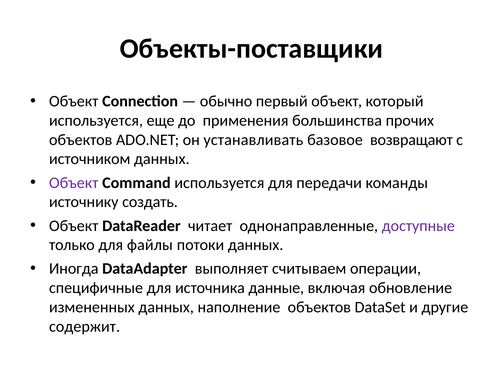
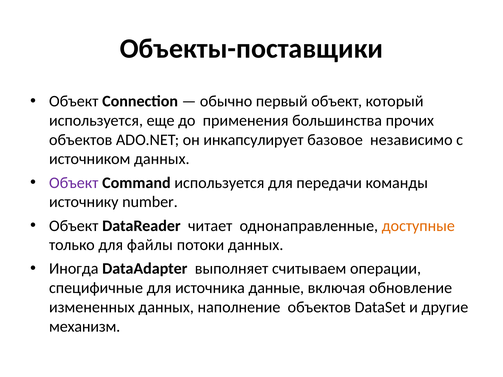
устанавливать: устанавливать -> инкапсулирует (253, 140)
возвращают: возвращают -> независимо (411, 140)
создать: создать -> number (150, 202)
доступные colour: purple -> orange (418, 226)
содержит: содержит -> механизм (85, 327)
